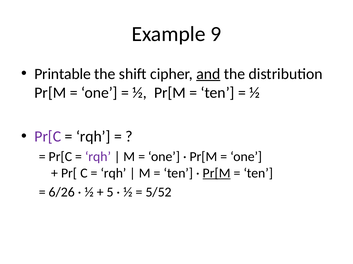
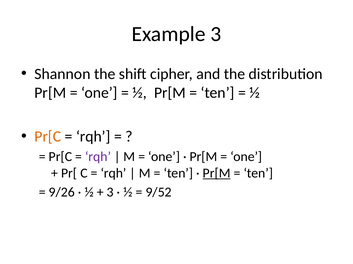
Example 9: 9 -> 3 (216, 34)
Printable: Printable -> Shannon (62, 74)
and underline: present -> none (208, 74)
Pr[C colour: purple -> orange (48, 137)
6/26: 6/26 -> 9/26 (62, 193)
5: 5 -> 3 (110, 193)
5/52: 5/52 -> 9/52 (159, 193)
